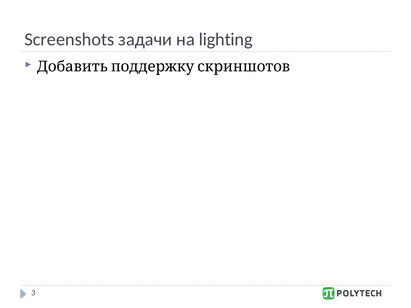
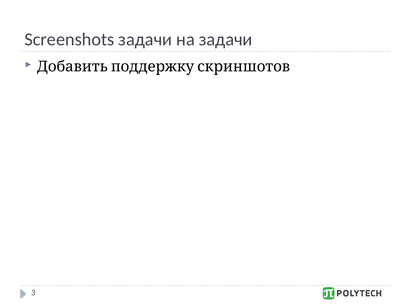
на lighting: lighting -> задачи (226, 40)
